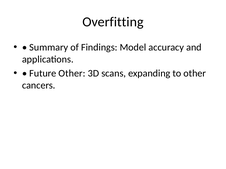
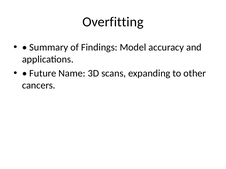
Future Other: Other -> Name (72, 74)
